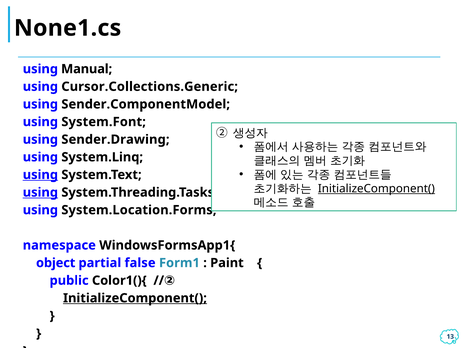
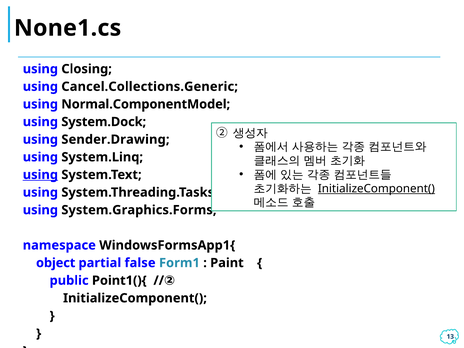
Manual: Manual -> Closing (87, 69)
Cursor.Collections.Generic: Cursor.Collections.Generic -> Cancel.Collections.Generic (150, 87)
Sender.ComponentModel: Sender.ComponentModel -> Normal.ComponentModel (146, 104)
System.Font: System.Font -> System.Dock (104, 122)
using underline: present -> none (40, 192)
System.Location.Forms: System.Location.Forms -> System.Graphics.Forms (139, 210)
Color1(){: Color1(){ -> Point1(){ (119, 281)
InitializeComponent( underline: present -> none (135, 298)
